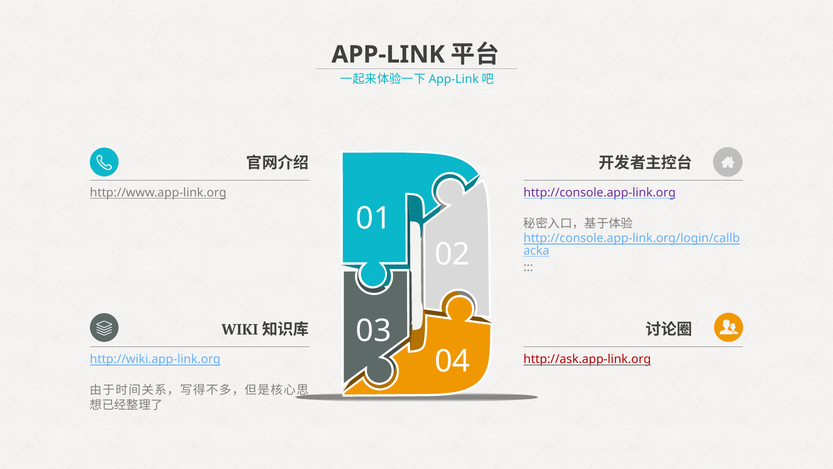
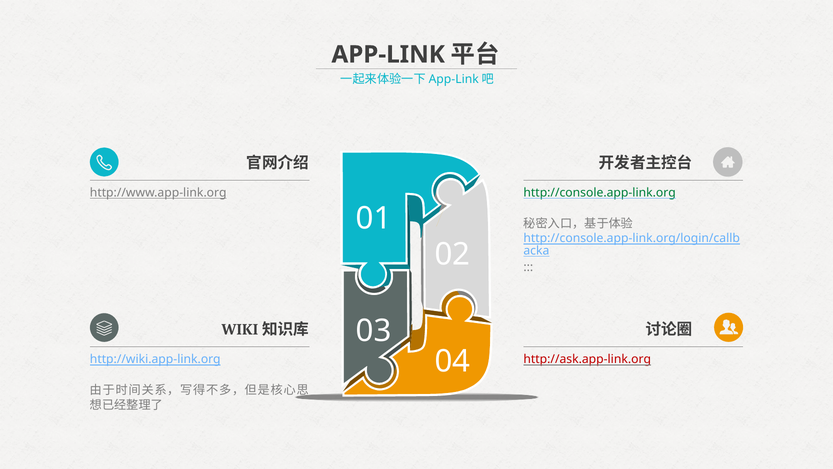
http://console.app-link.org colour: purple -> green (600, 192)
